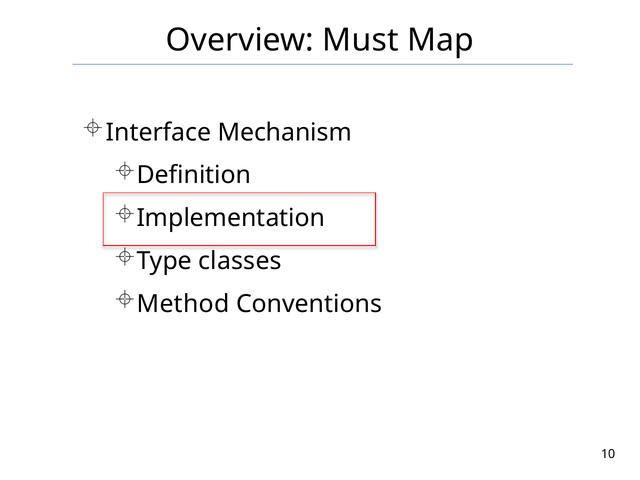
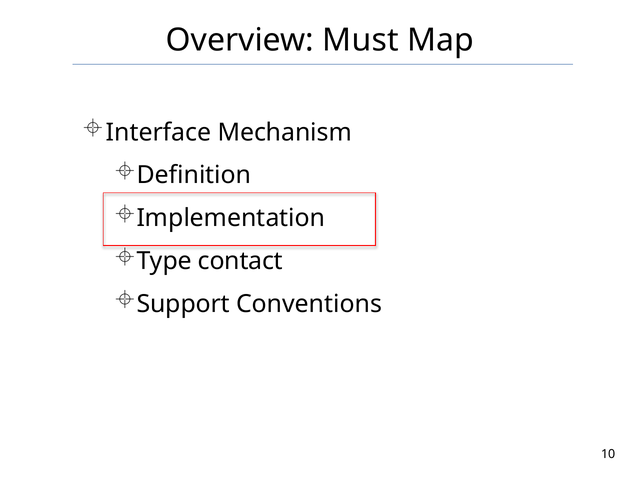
classes: classes -> contact (240, 261)
Method: Method -> Support (183, 304)
